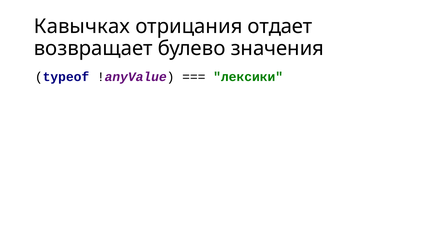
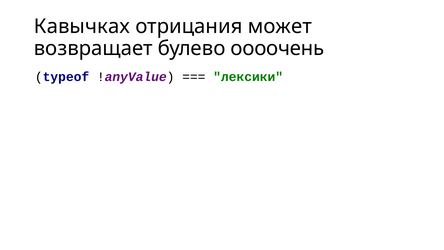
отдает: отдает -> может (280, 26)
значения: значения -> оооочень (277, 48)
